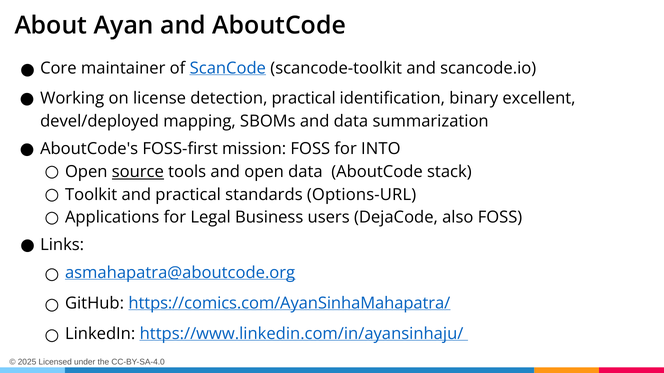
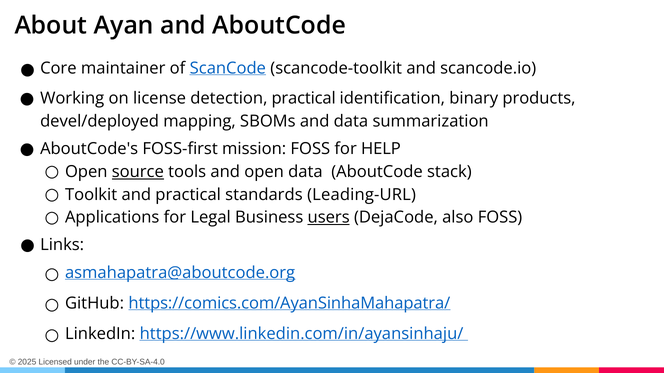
excellent: excellent -> products (539, 99)
INTO: INTO -> HELP (381, 149)
Options-URL: Options-URL -> Leading-URL (362, 195)
users underline: none -> present (329, 218)
